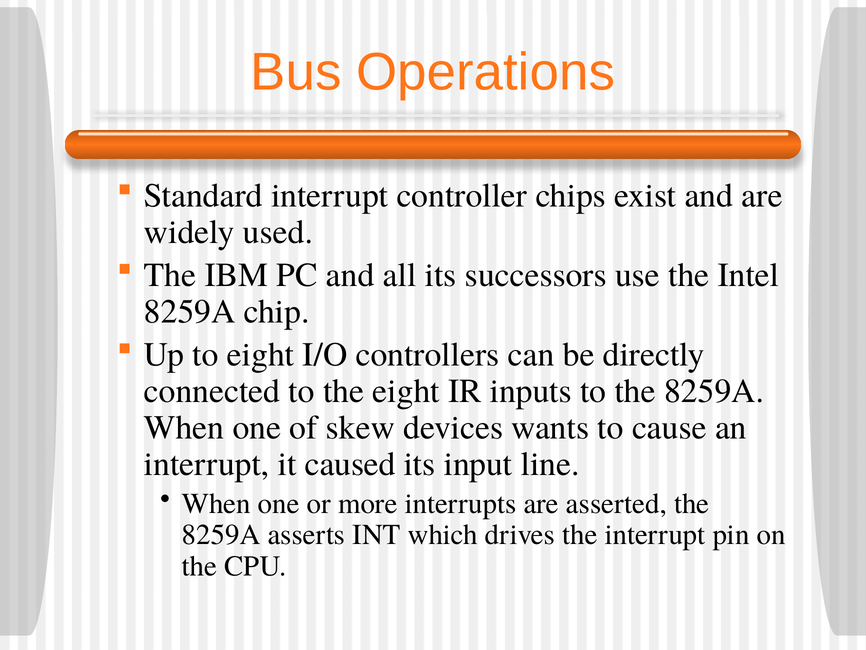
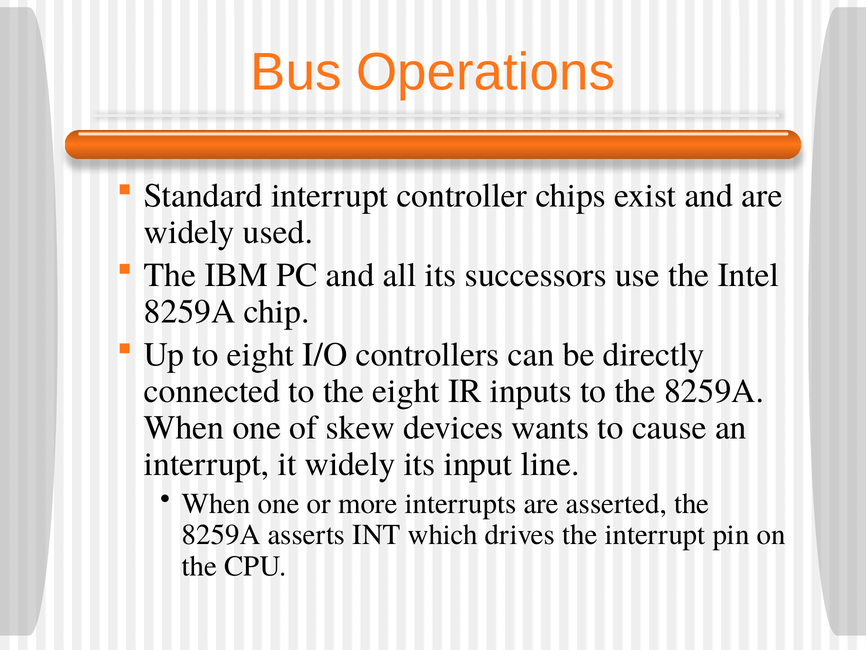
it caused: caused -> widely (350, 464)
